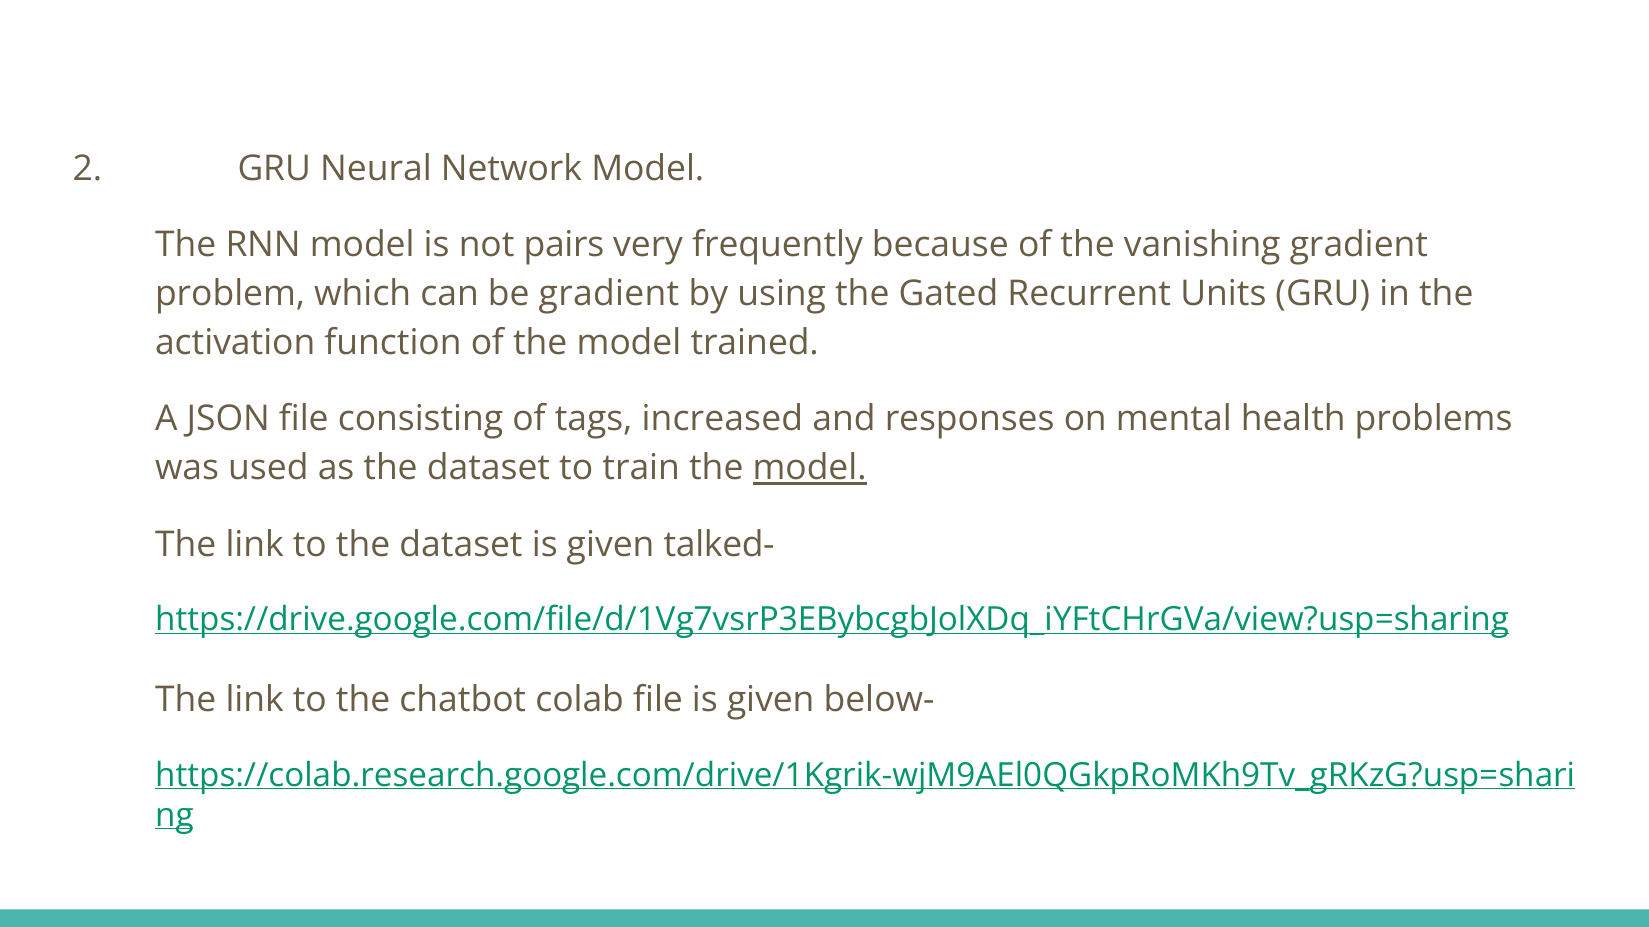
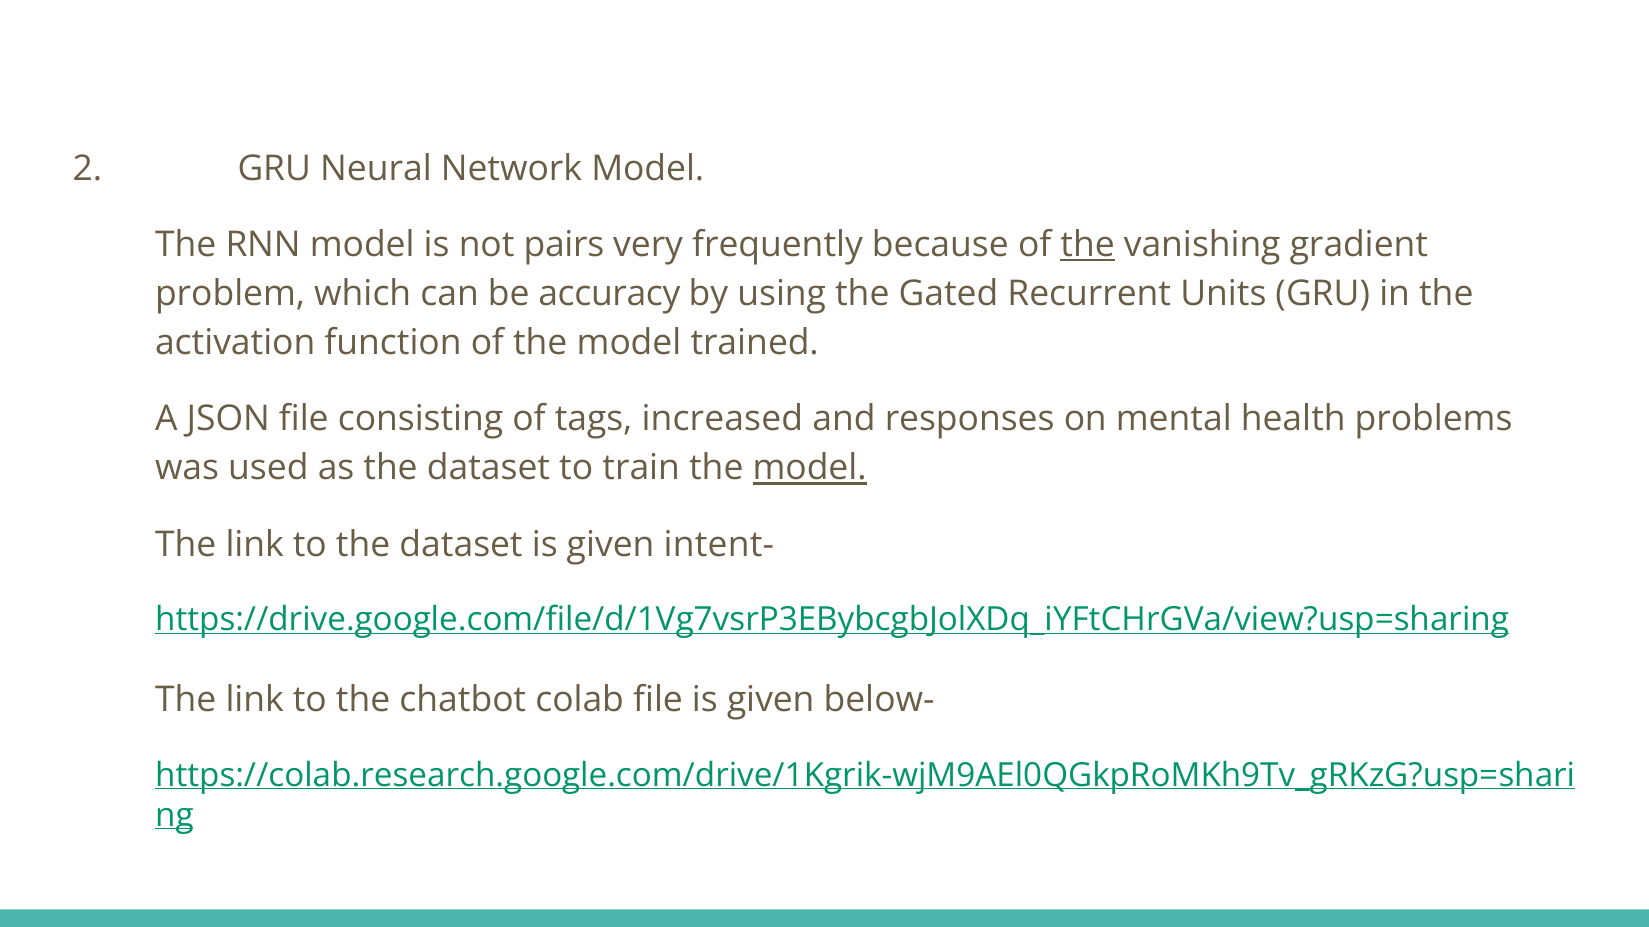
the underline: none -> present (1088, 245)
be gradient: gradient -> accuracy (609, 294)
talked-: talked- -> intent- (719, 545)
